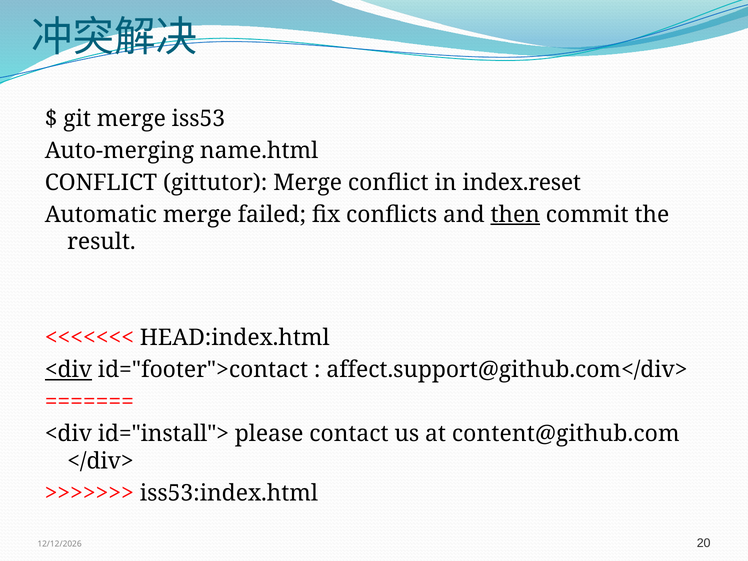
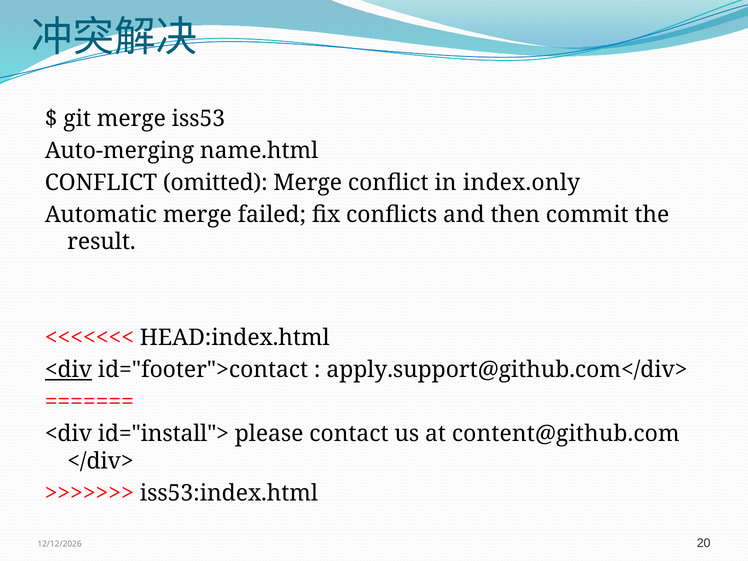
gittutor: gittutor -> omitted (215, 183)
index.reset: index.reset -> index.only (521, 183)
then underline: present -> none (515, 215)
affect.support@github.com</div>: affect.support@github.com</div> -> apply.support@github.com</div> (507, 370)
